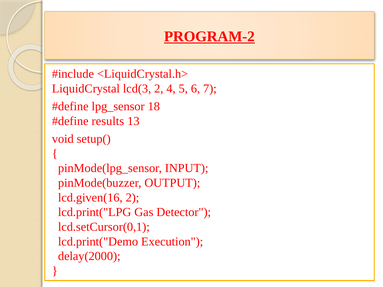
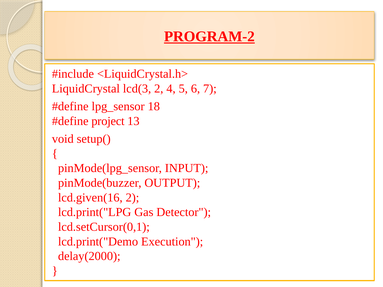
results: results -> project (108, 121)
